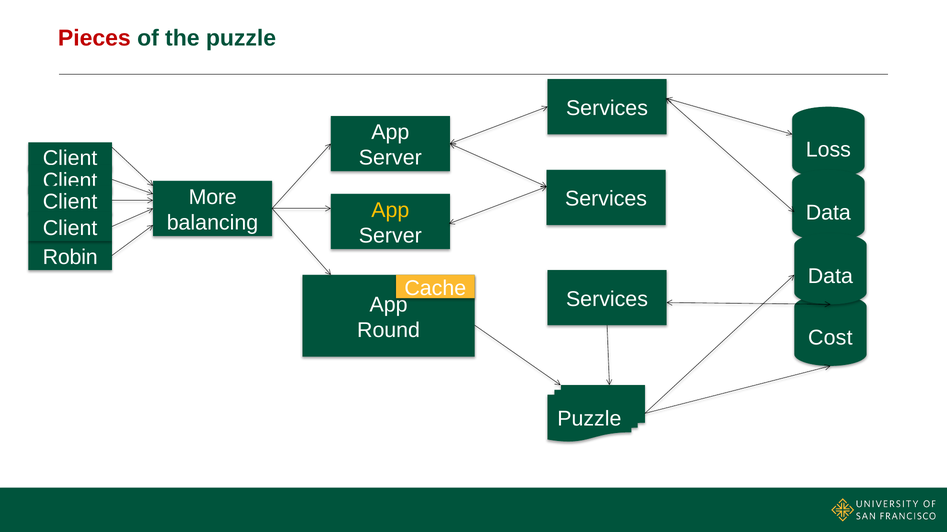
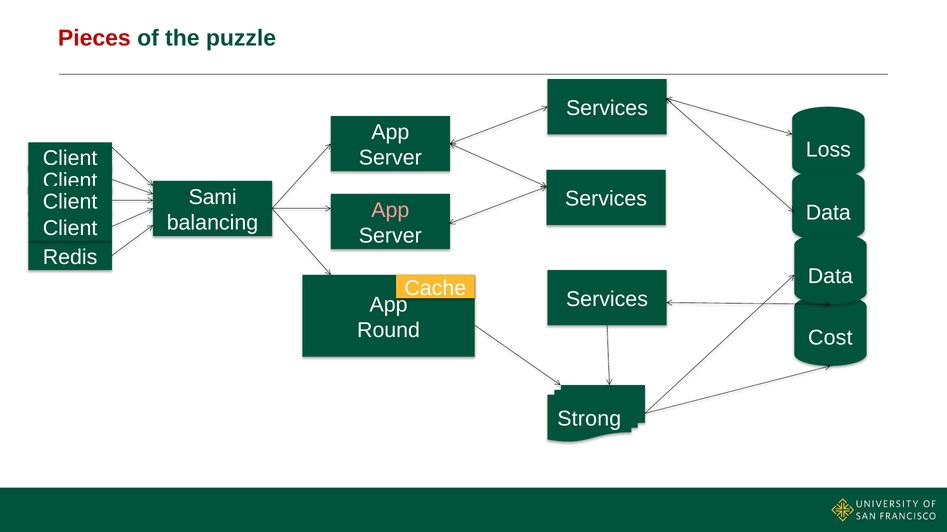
More: More -> Sami (213, 197)
App colour: yellow -> pink (390, 210)
Robin: Robin -> Redis (70, 257)
Puzzle: Puzzle -> Strong (589, 419)
